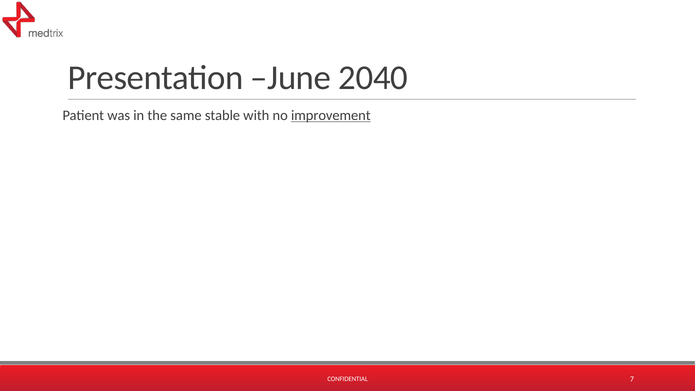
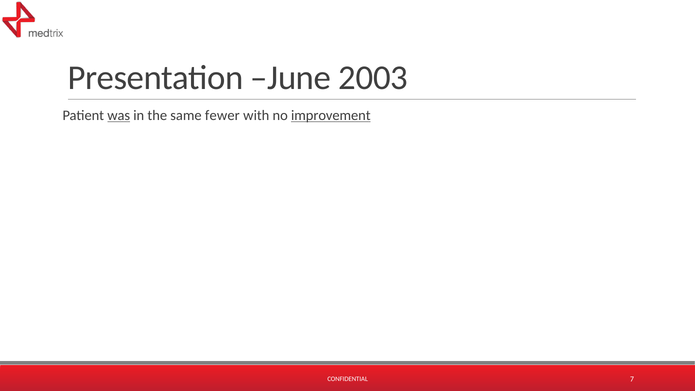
2040: 2040 -> 2003 (373, 78)
was underline: none -> present (119, 116)
stable: stable -> fewer (222, 116)
